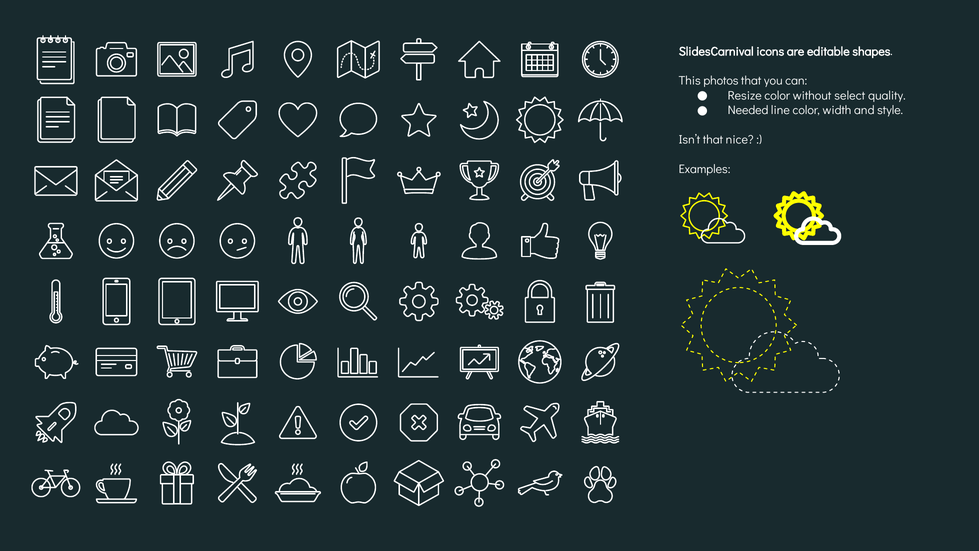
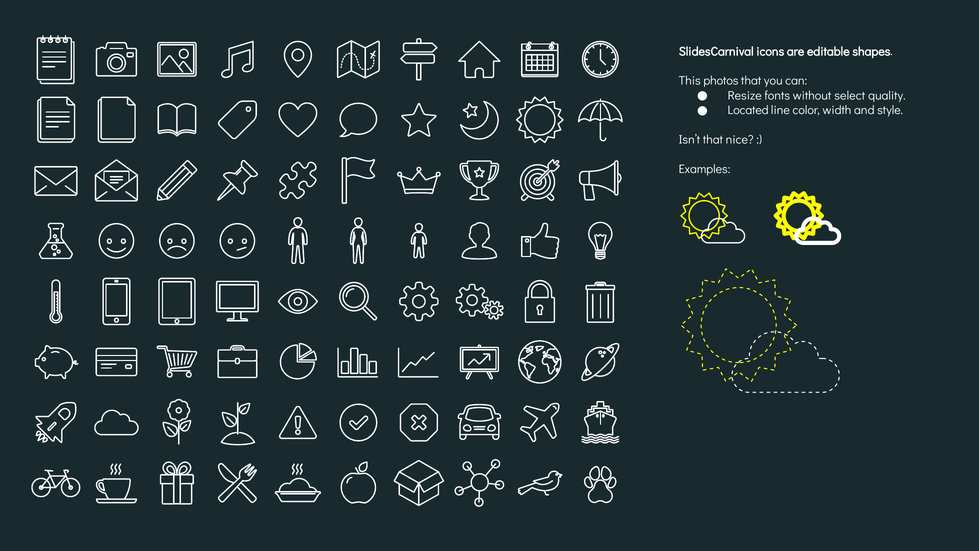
Resize color: color -> fonts (777, 96)
Needed: Needed -> Located (748, 110)
